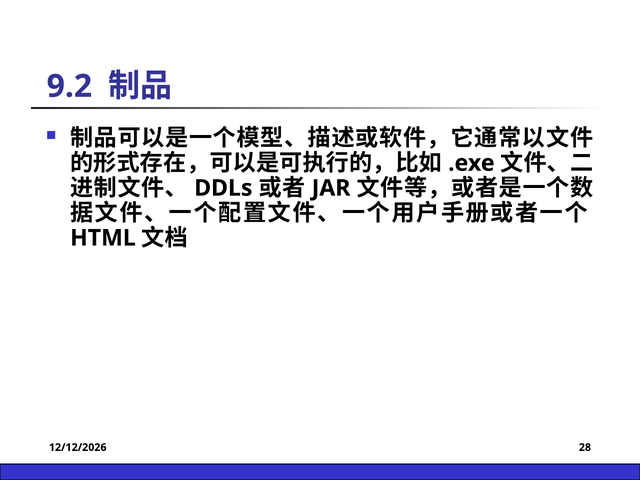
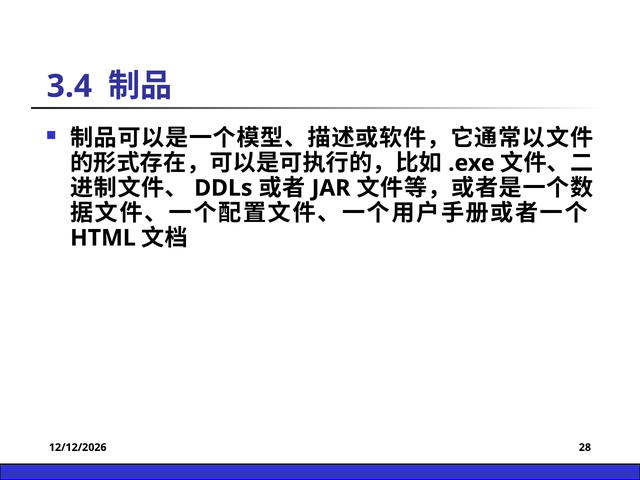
9.2: 9.2 -> 3.4 (69, 86)
